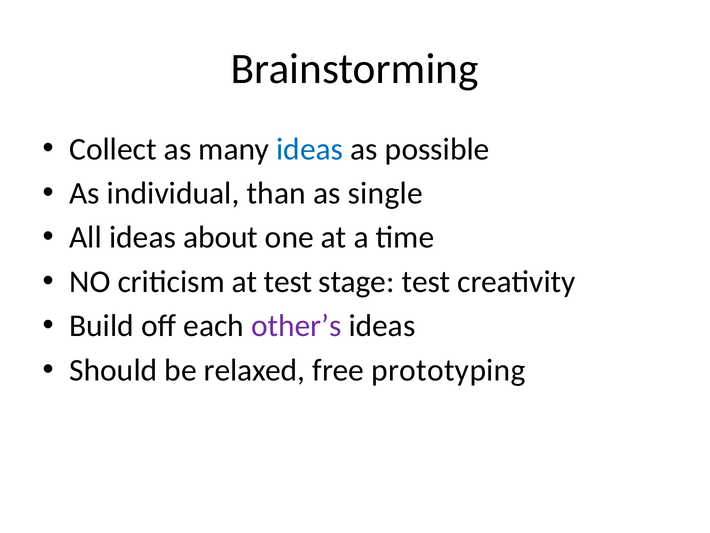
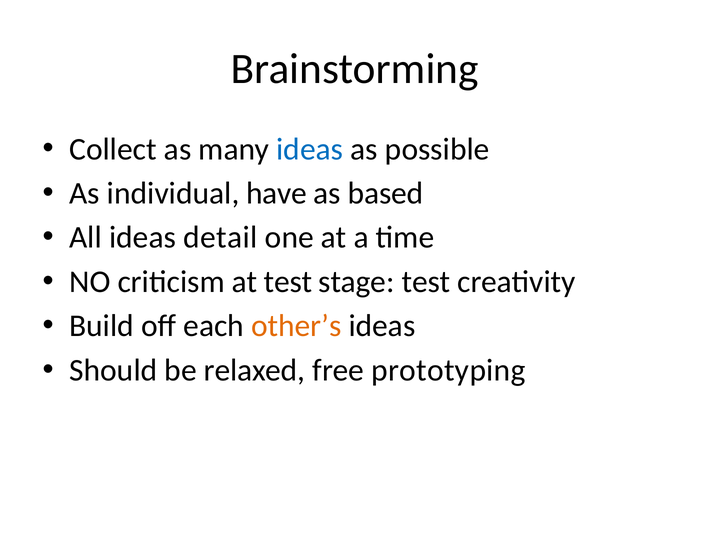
than: than -> have (277, 193)
single: single -> based (386, 193)
about: about -> detail (220, 237)
other’s colour: purple -> orange (296, 326)
